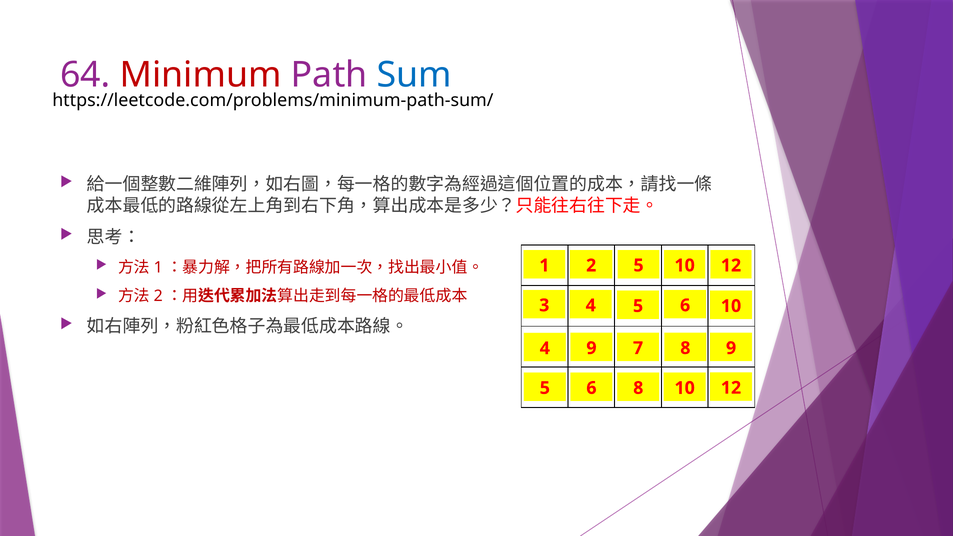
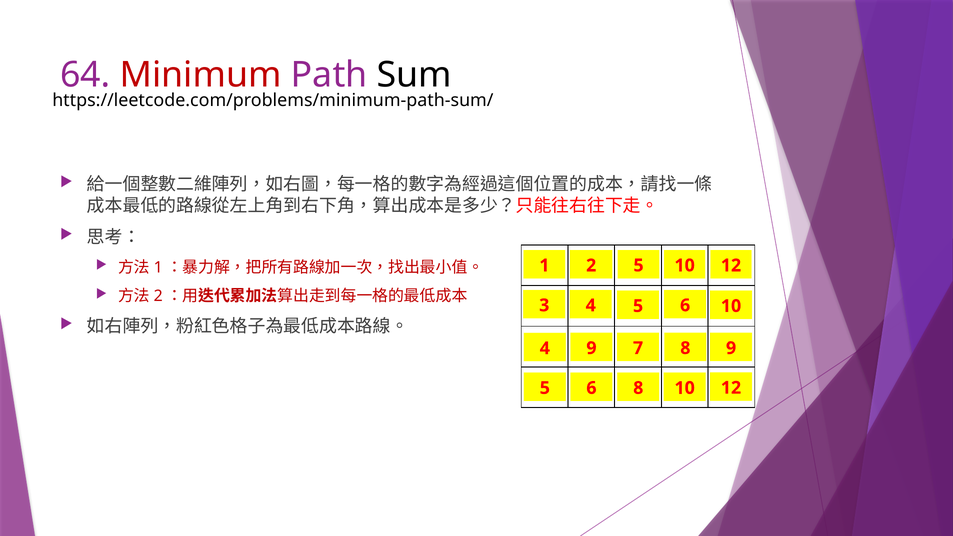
Sum colour: blue -> black (414, 75)
